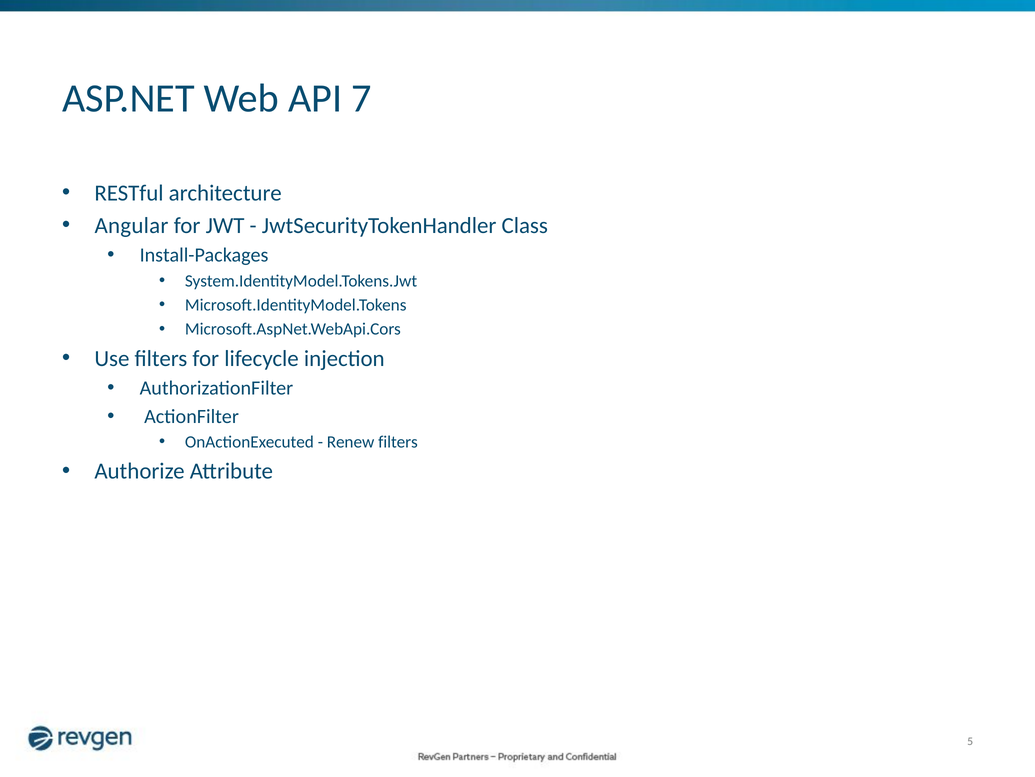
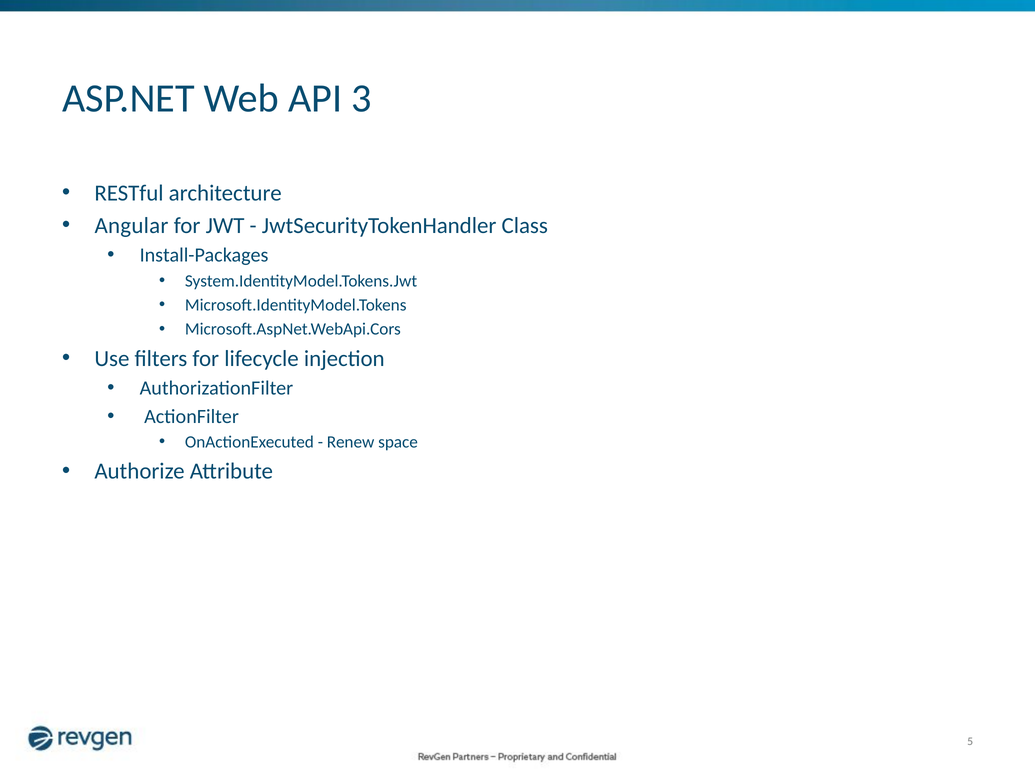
7: 7 -> 3 (362, 99)
Renew filters: filters -> space (398, 442)
